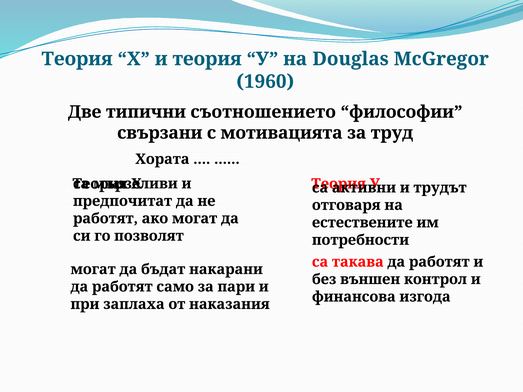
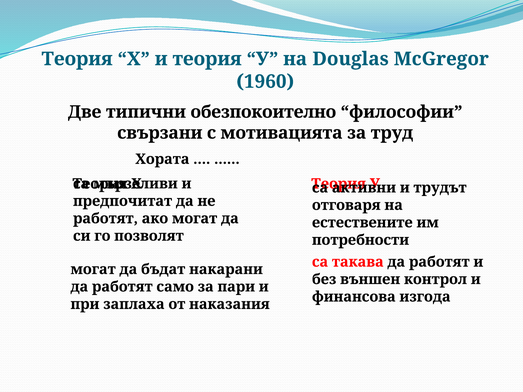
съотношението: съотношението -> обезпокоително (263, 112)
